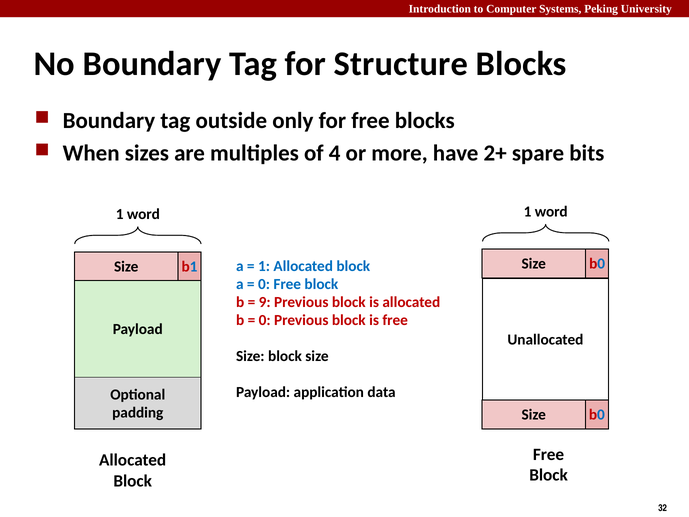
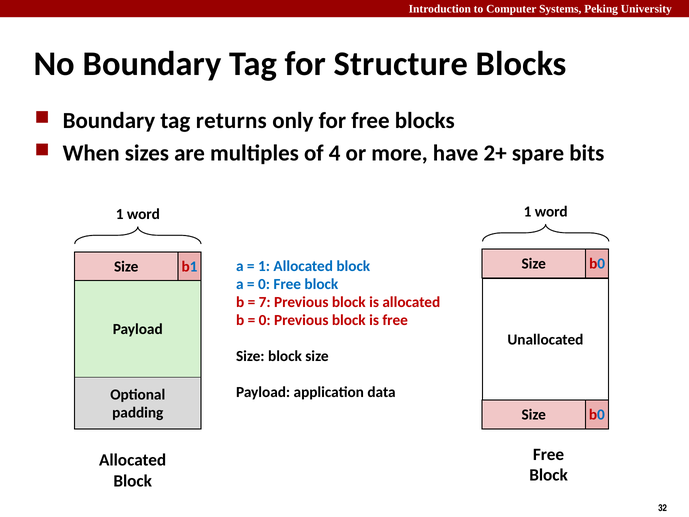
outside: outside -> returns (231, 121)
9: 9 -> 7 (265, 302)
